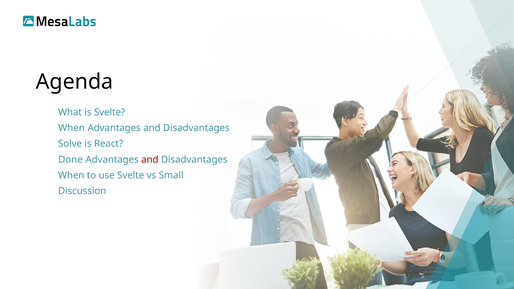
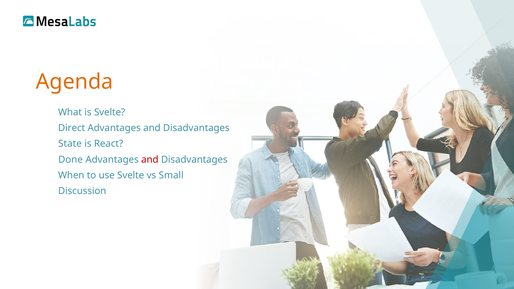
Agenda colour: black -> orange (75, 82)
When: When -> Direct (72, 128)
Solve: Solve -> State (70, 144)
